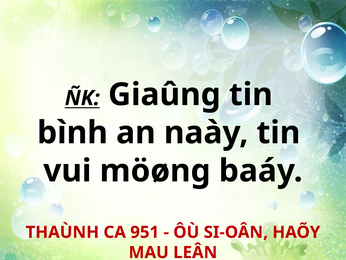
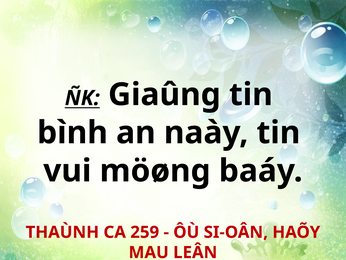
951: 951 -> 259 (145, 232)
